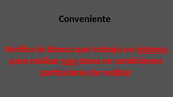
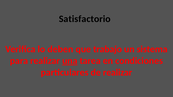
Conveniente: Conveniente -> Satisfactorio (85, 19)
blanca: blanca -> deben (60, 49)
sistema underline: present -> none (152, 49)
